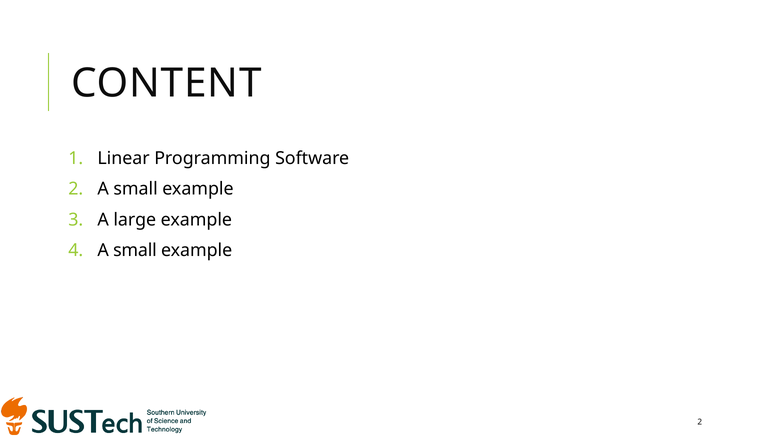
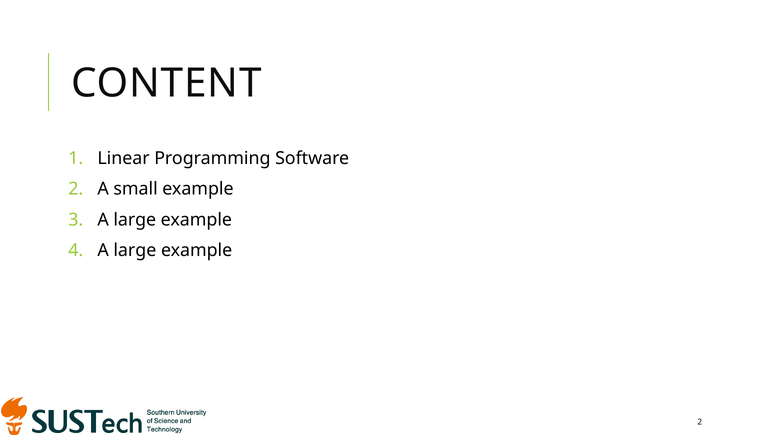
small: small -> large (135, 250)
